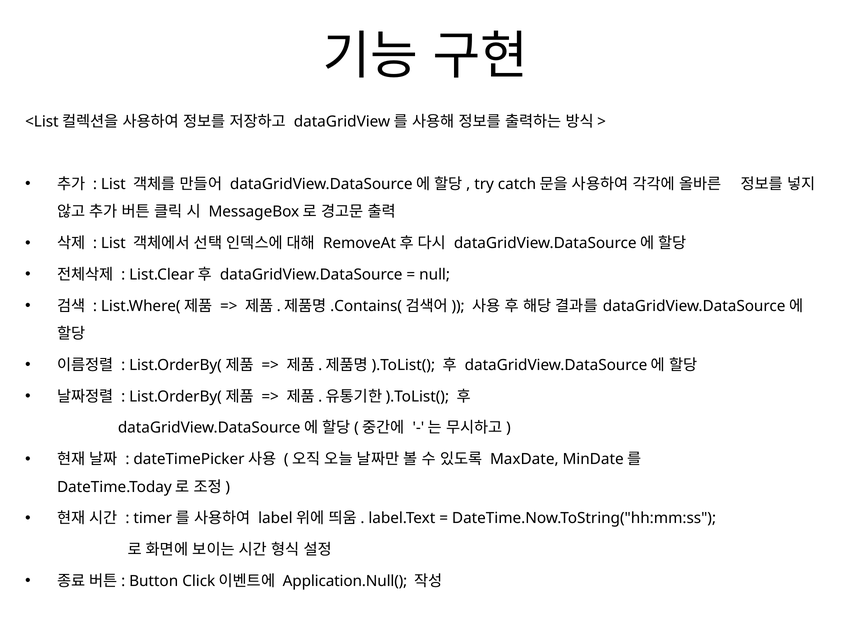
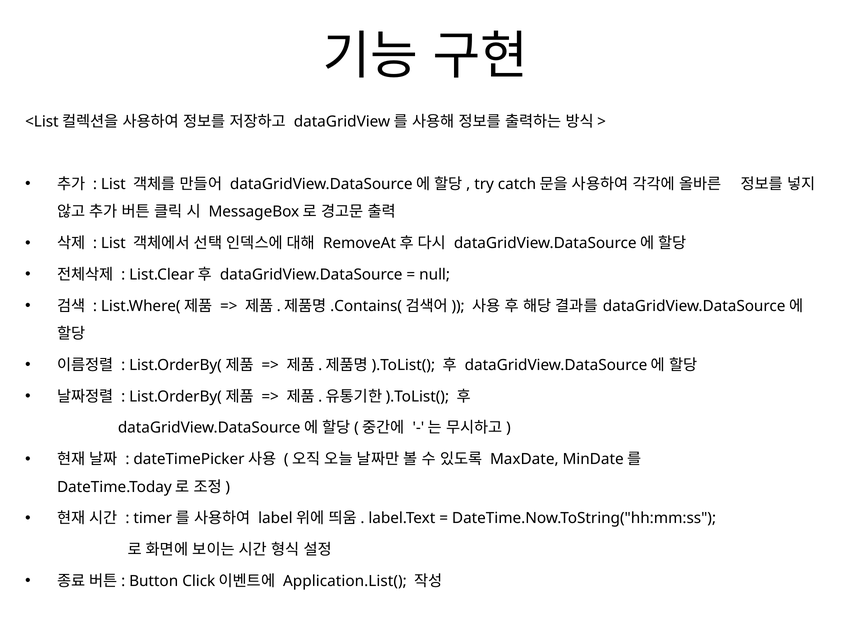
Application.Null(: Application.Null( -> Application.List( (345, 581)
